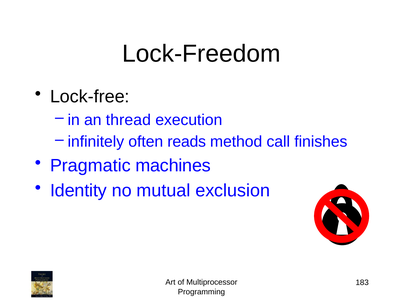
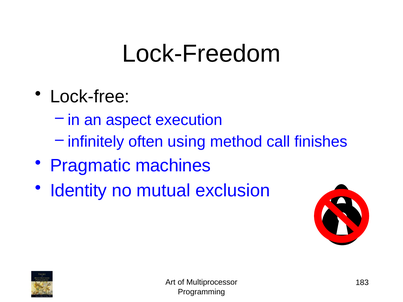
thread: thread -> aspect (128, 120)
reads: reads -> using (187, 142)
